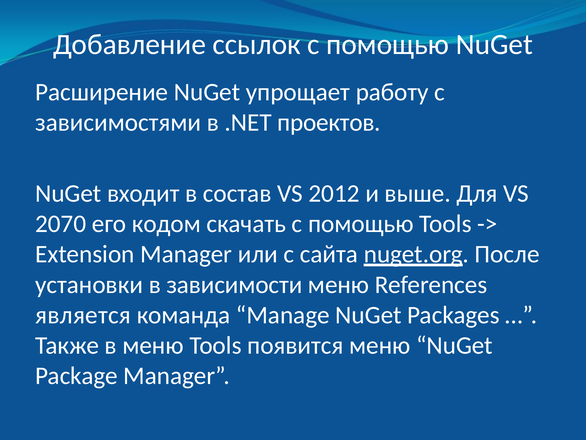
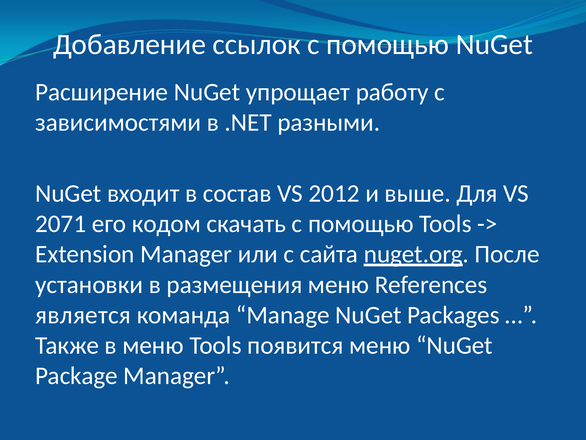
проектов: проектов -> разными (329, 122)
2070: 2070 -> 2071 (61, 224)
зависимости: зависимости -> размещения (234, 285)
